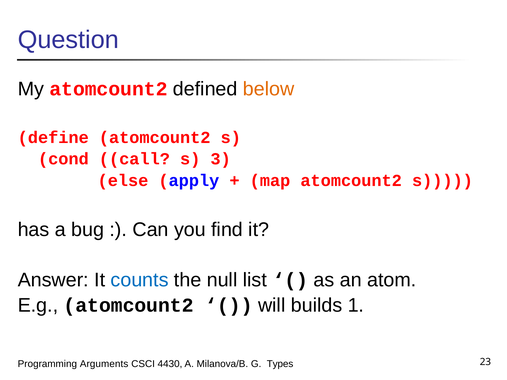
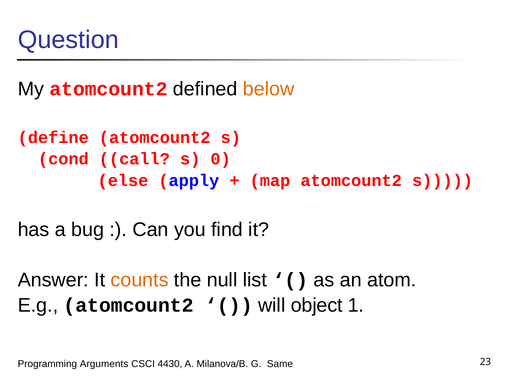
3: 3 -> 0 (221, 159)
counts colour: blue -> orange (140, 280)
builds: builds -> object (317, 305)
Types: Types -> Same (280, 364)
